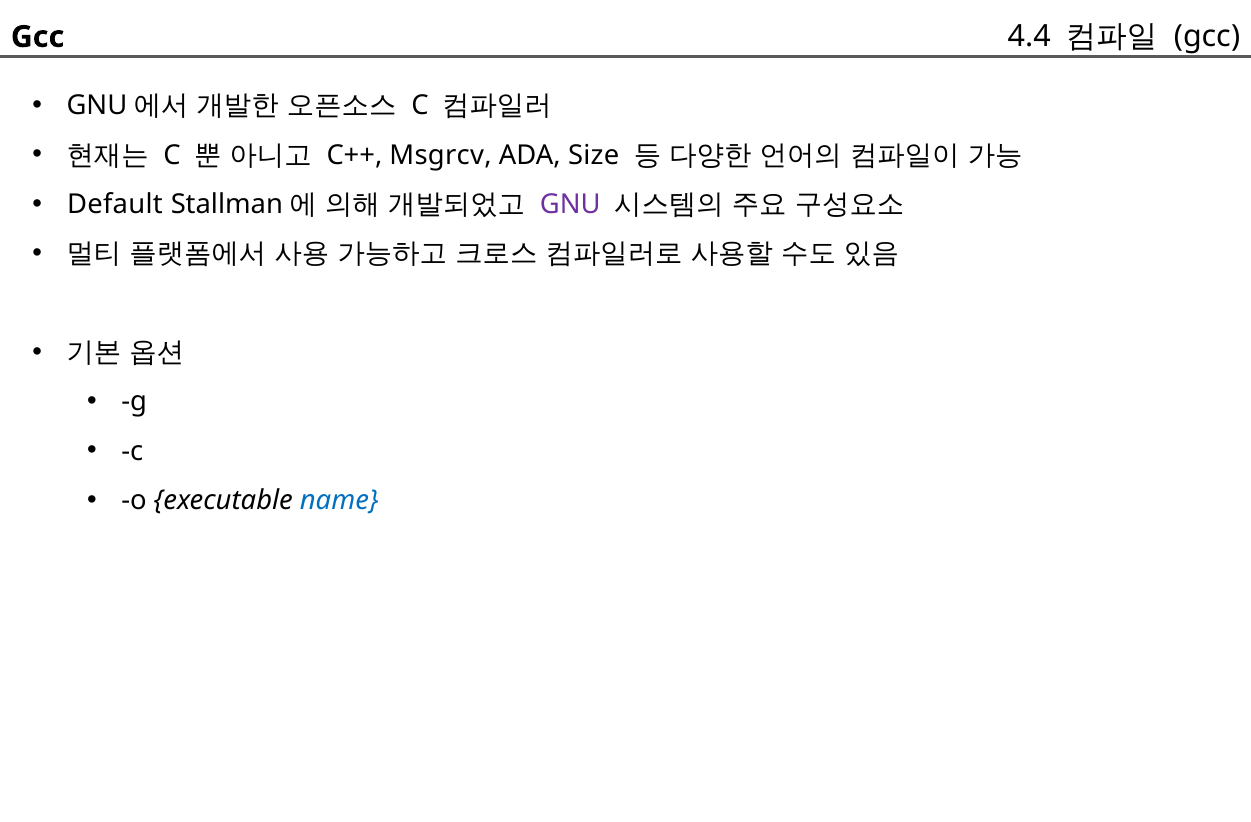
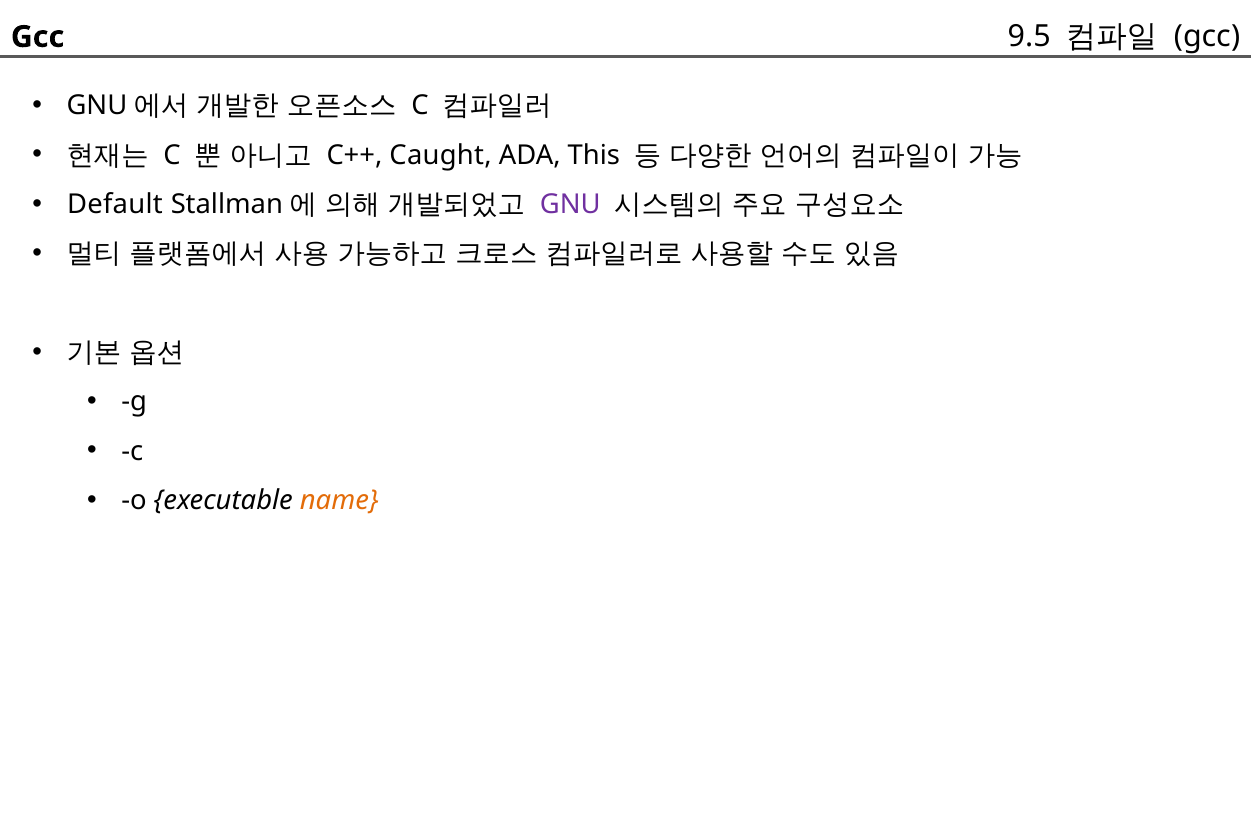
4.4: 4.4 -> 9.5 (1029, 37)
Msgrcv: Msgrcv -> Caught (441, 155)
Size: Size -> This (594, 155)
name colour: blue -> orange (339, 500)
